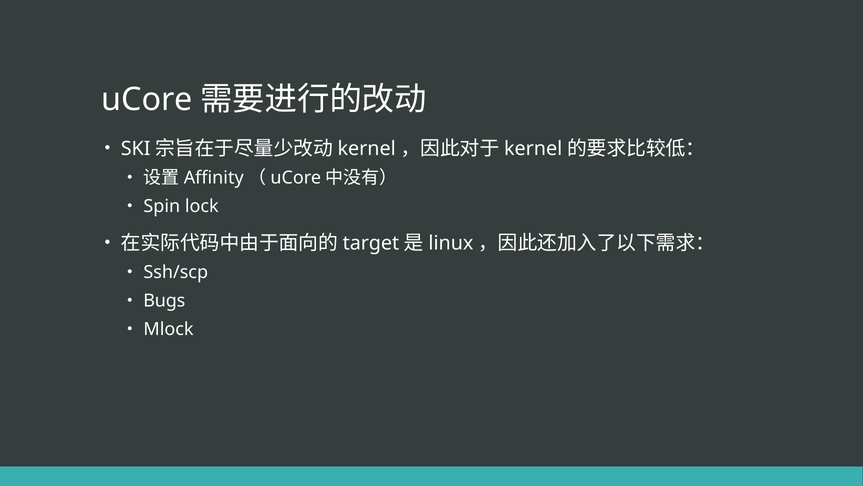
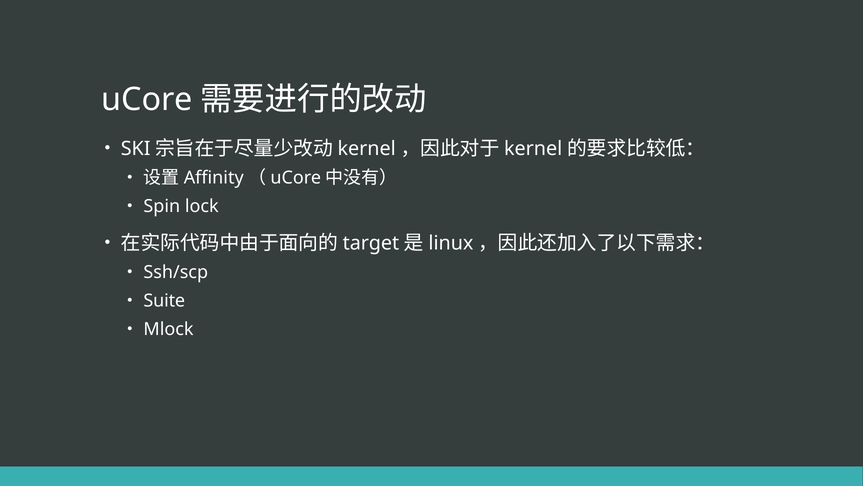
Bugs: Bugs -> Suite (164, 301)
